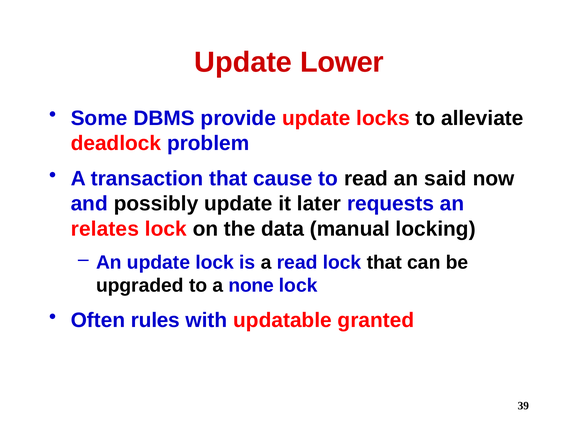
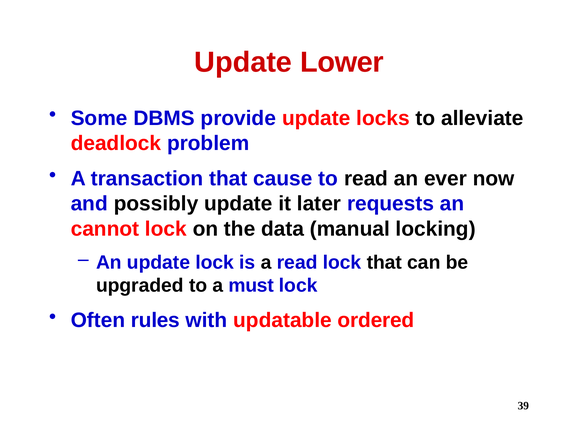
said: said -> ever (446, 178)
relates: relates -> cannot (105, 229)
none: none -> must (251, 285)
granted: granted -> ordered (376, 320)
